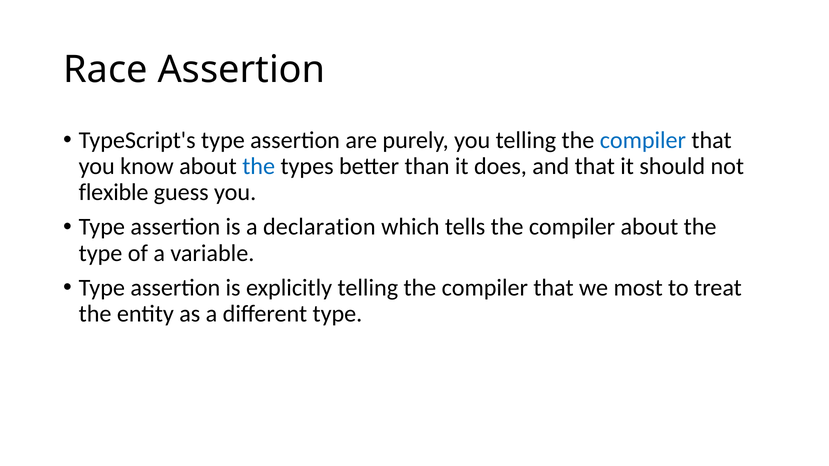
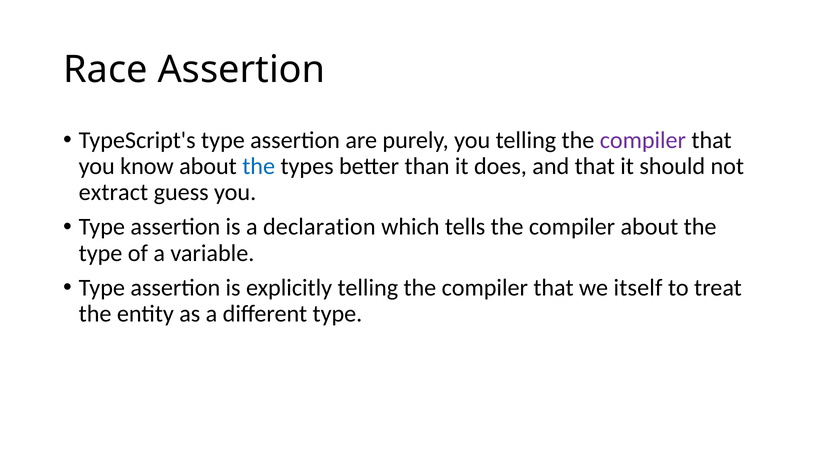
compiler colour: blue -> purple (643, 140)
flexible: flexible -> extract (113, 192)
most: most -> itself (638, 288)
